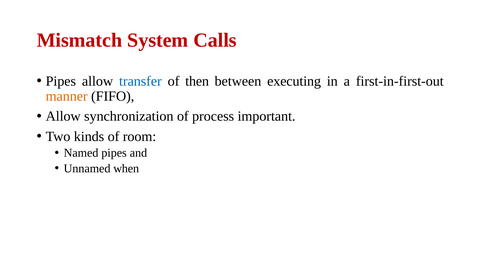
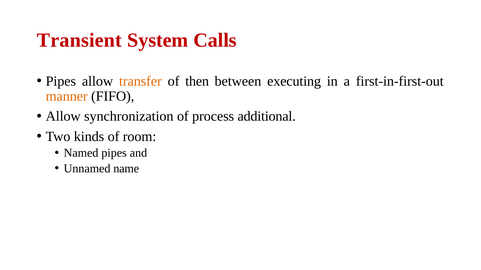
Mismatch: Mismatch -> Transient (79, 40)
transfer colour: blue -> orange (140, 81)
important: important -> additional (267, 117)
when: when -> name (126, 169)
